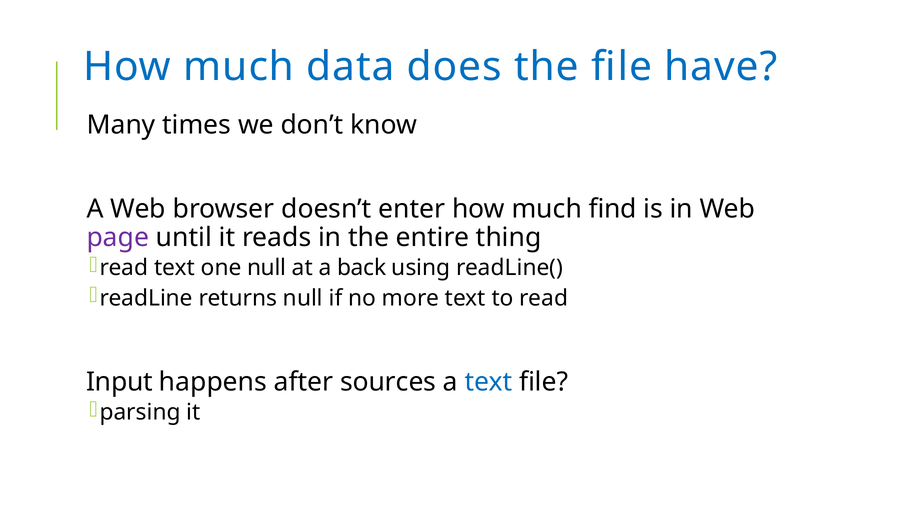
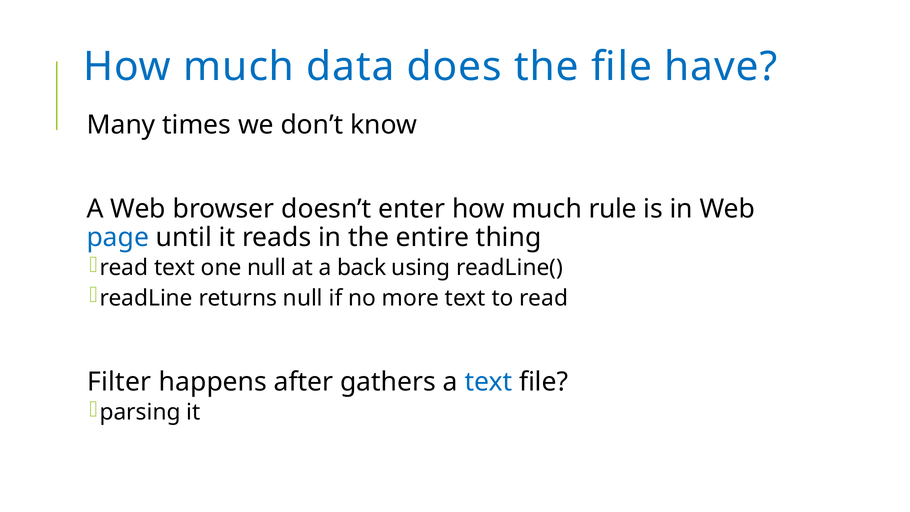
find: find -> rule (613, 209)
page colour: purple -> blue (118, 237)
Input: Input -> Filter (119, 382)
sources: sources -> gathers (388, 382)
